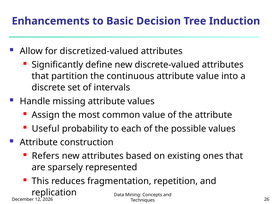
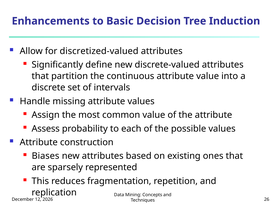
Useful: Useful -> Assess (46, 129)
Refers: Refers -> Biases (46, 156)
